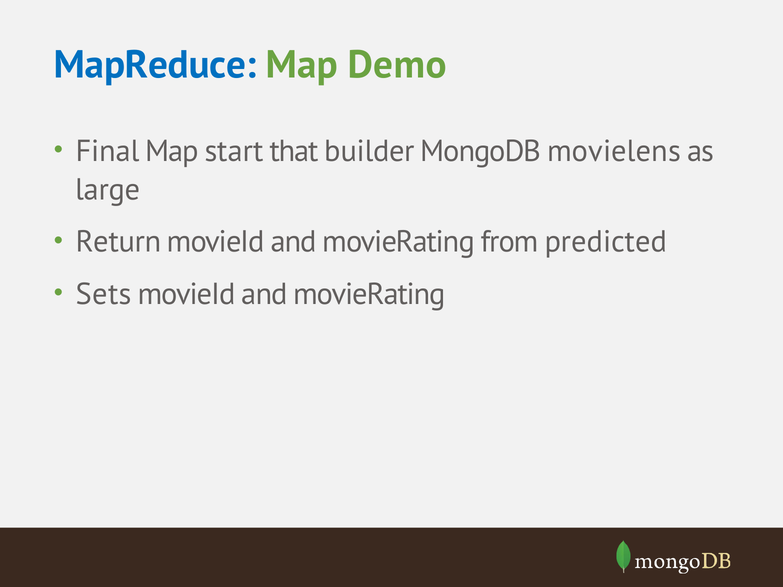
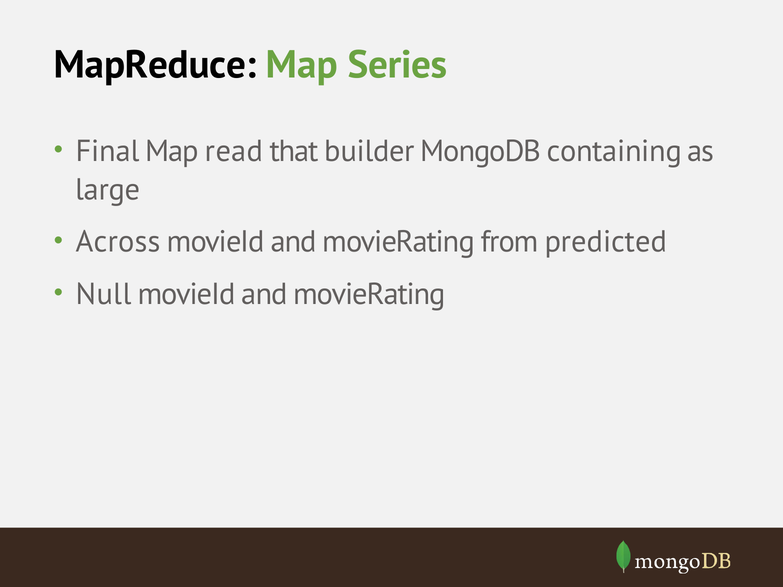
MapReduce colour: blue -> black (155, 65)
Demo: Demo -> Series (398, 65)
start: start -> read (234, 151)
movielens: movielens -> containing (614, 151)
Return: Return -> Across (118, 242)
Sets: Sets -> Null (104, 294)
